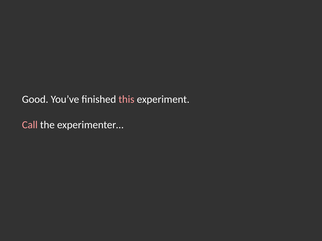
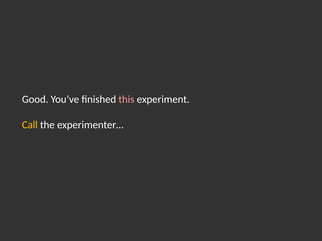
Call colour: pink -> yellow (30, 125)
